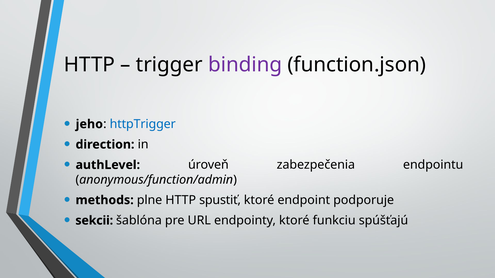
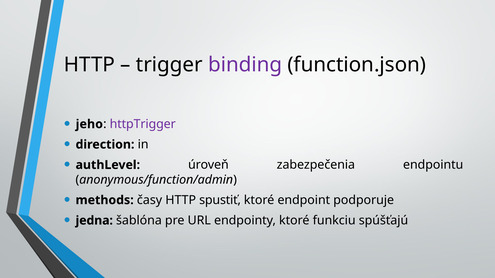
httpTrigger colour: blue -> purple (143, 124)
plne: plne -> časy (150, 200)
sekcii: sekcii -> jedna (94, 221)
